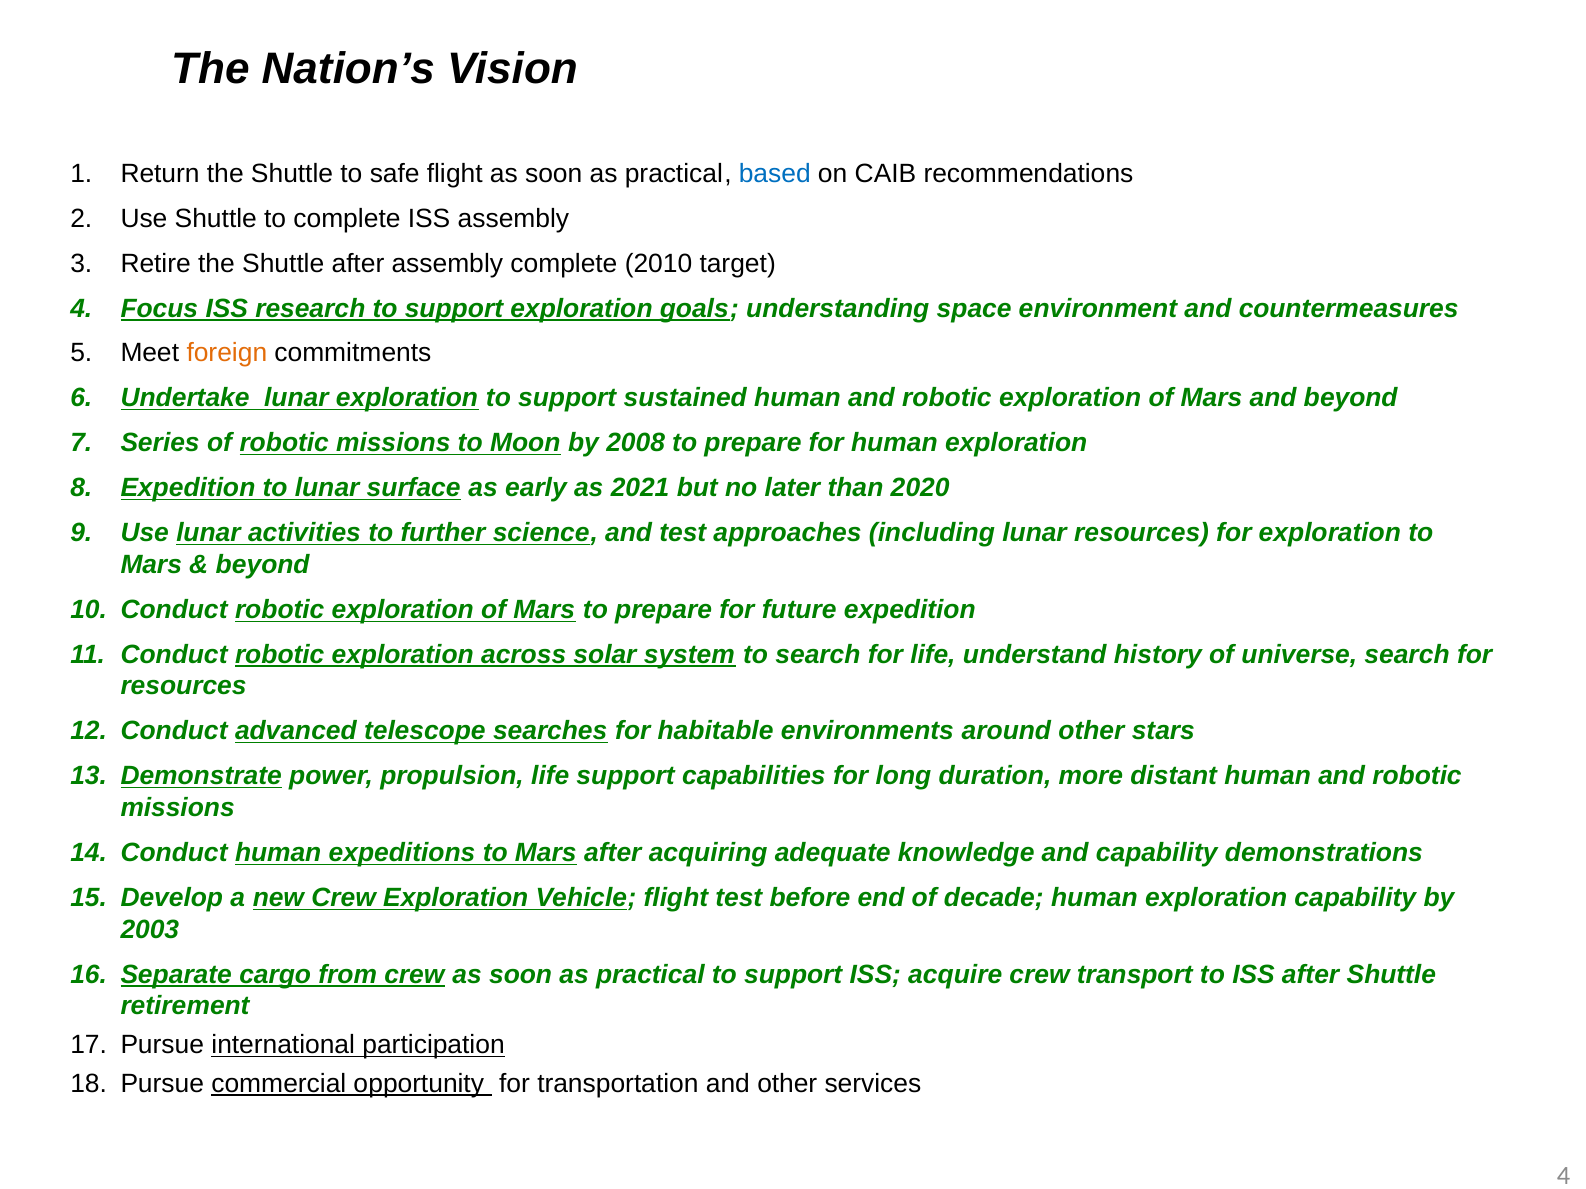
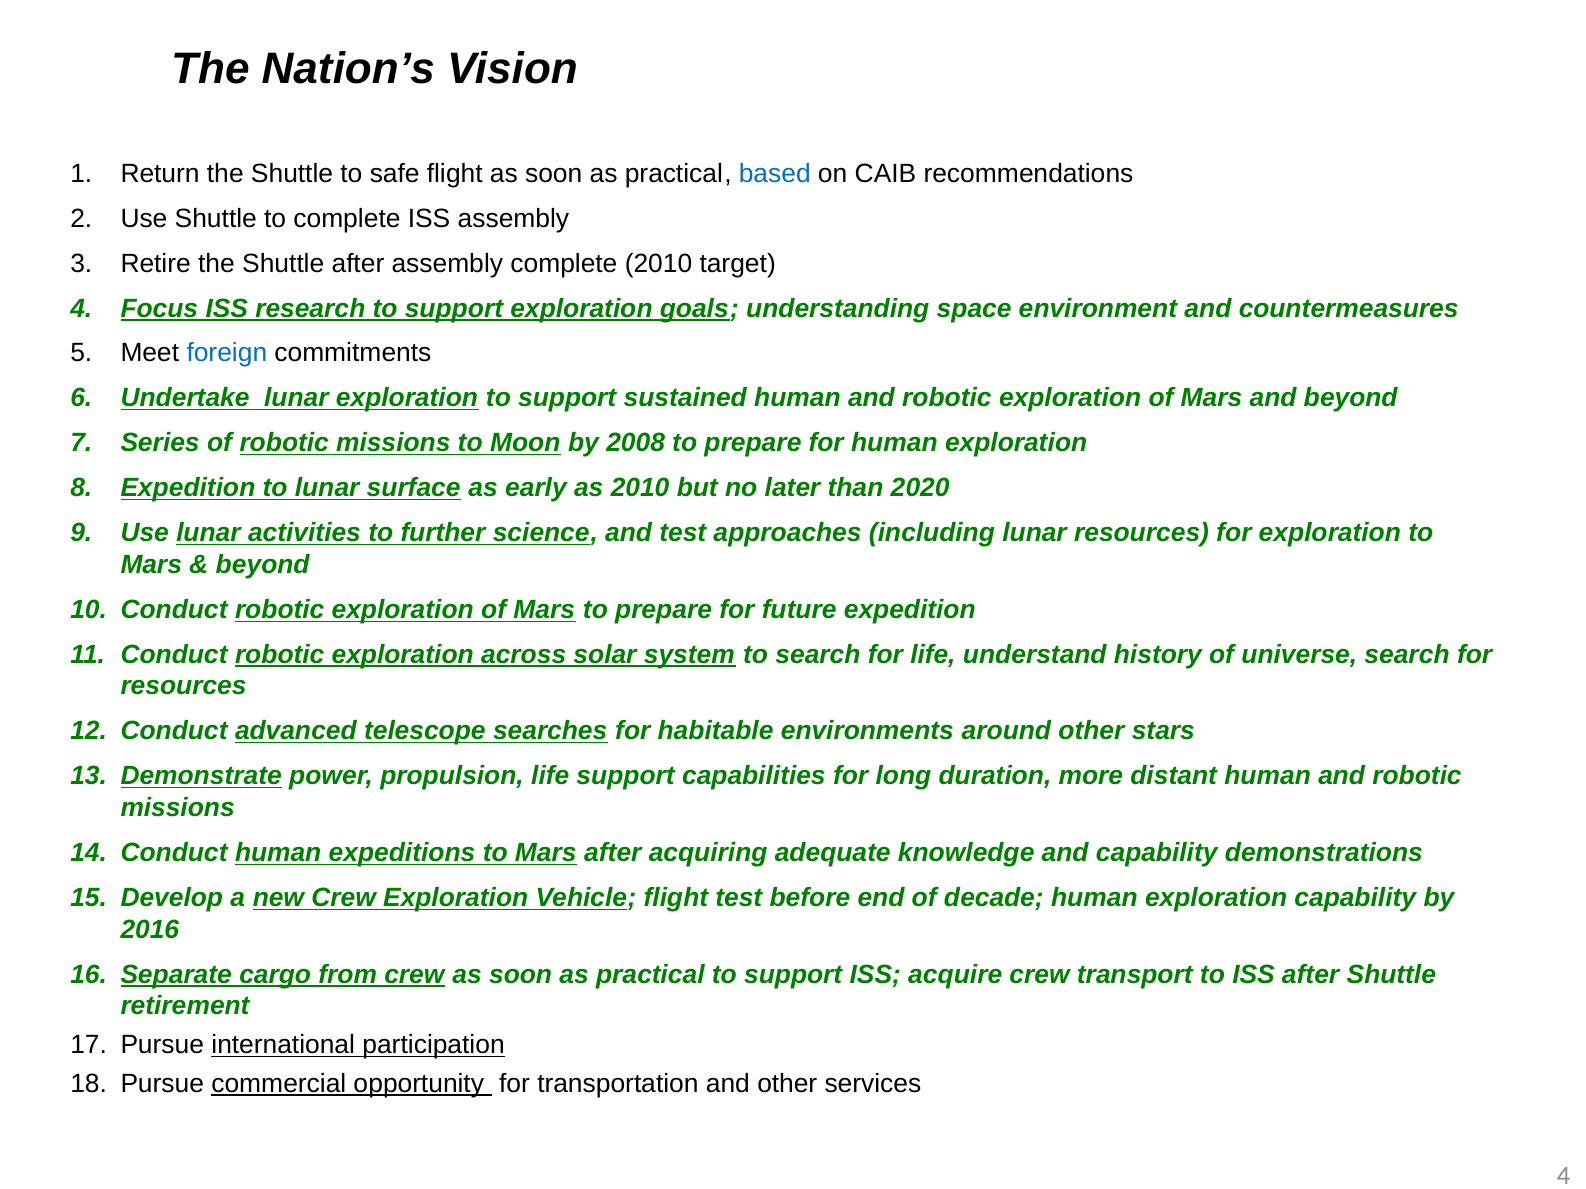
foreign colour: orange -> blue (227, 353)
as 2021: 2021 -> 2010 (640, 488)
2003: 2003 -> 2016 (150, 930)
